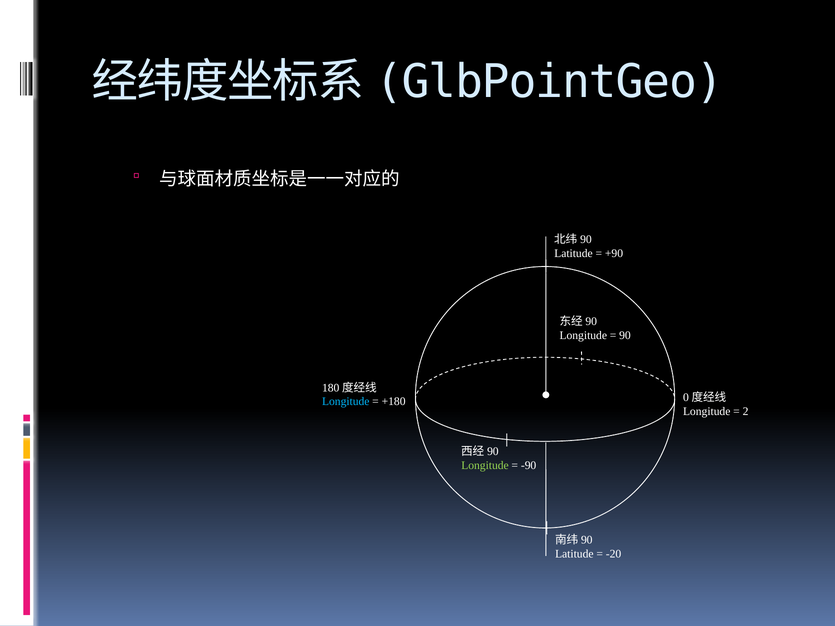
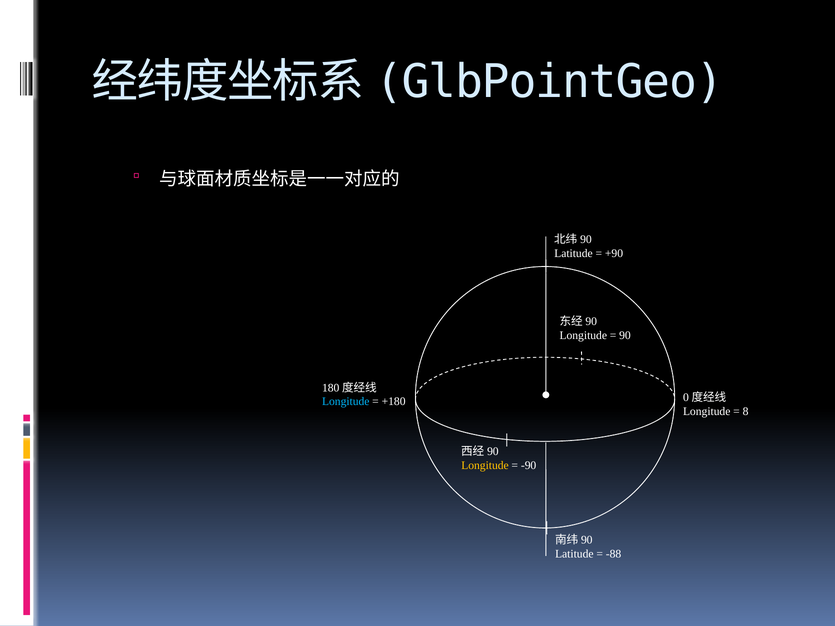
2: 2 -> 8 (746, 412)
Longitude colour: light green -> yellow (485, 466)
-20: -20 -> -88 (614, 554)
